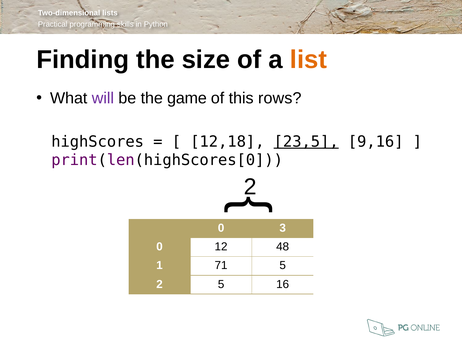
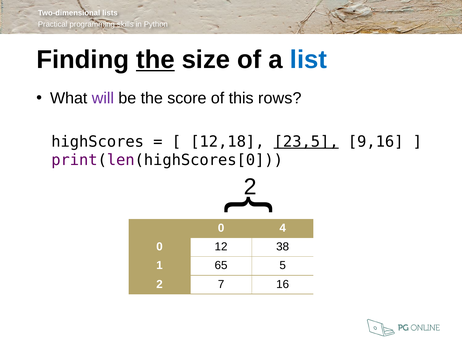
the underline: none -> present (155, 59)
list colour: orange -> blue (308, 59)
game: game -> score (187, 98)
3: 3 -> 4 (283, 228)
48: 48 -> 38 (283, 246)
71: 71 -> 65 (221, 265)
2 5: 5 -> 7 (221, 284)
